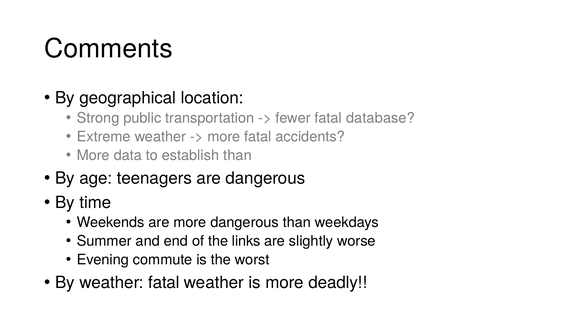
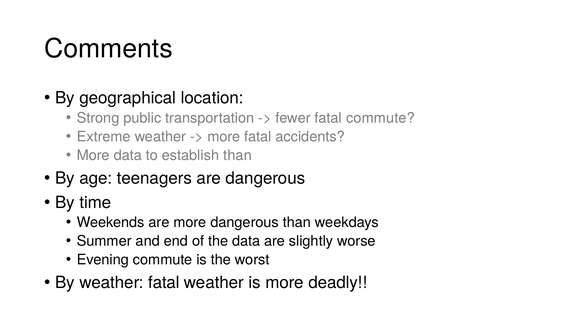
fatal database: database -> commute (380, 118)
the links: links -> data (246, 241)
